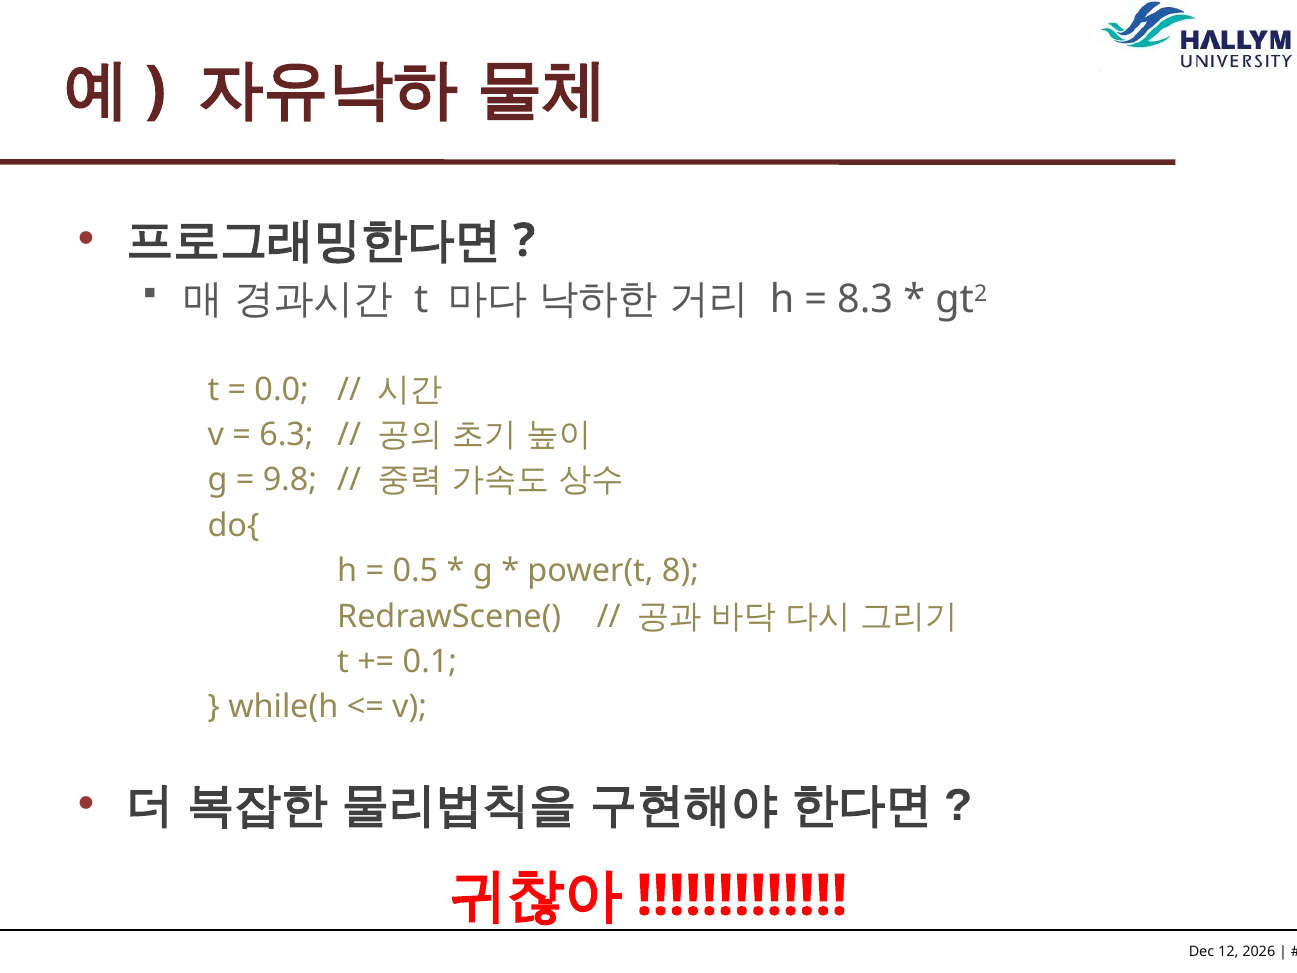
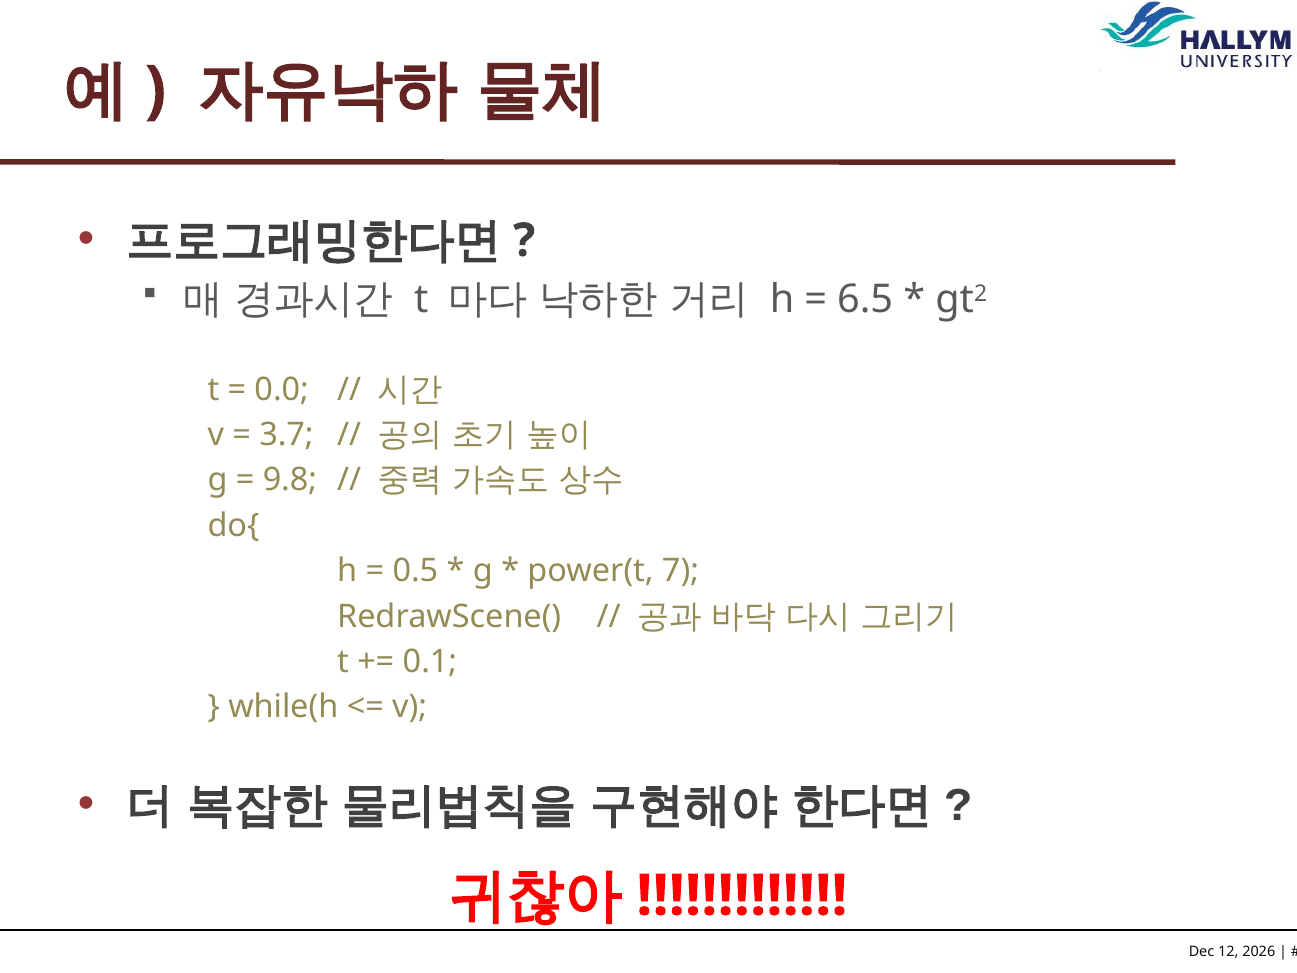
8.3: 8.3 -> 6.5 (865, 300)
6.3: 6.3 -> 3.7 (287, 435)
8: 8 -> 7 (680, 571)
